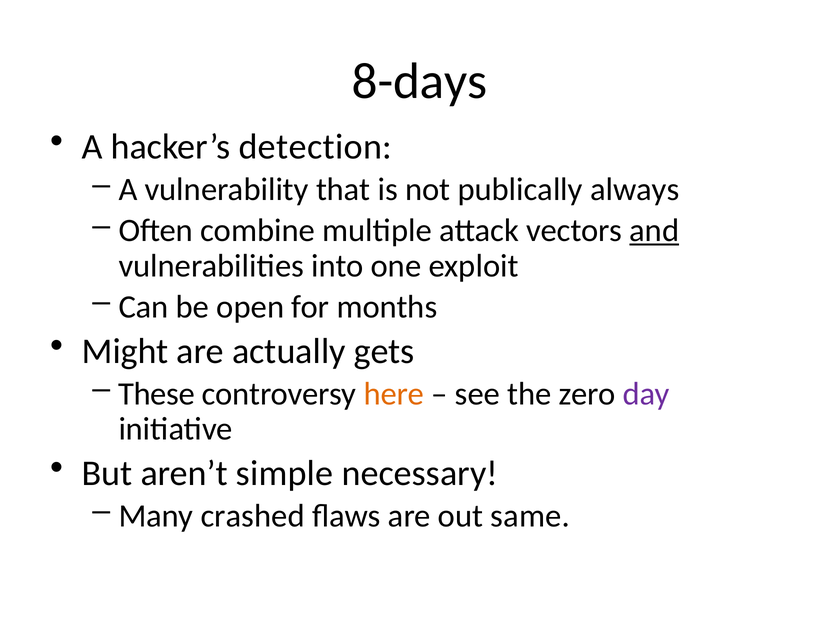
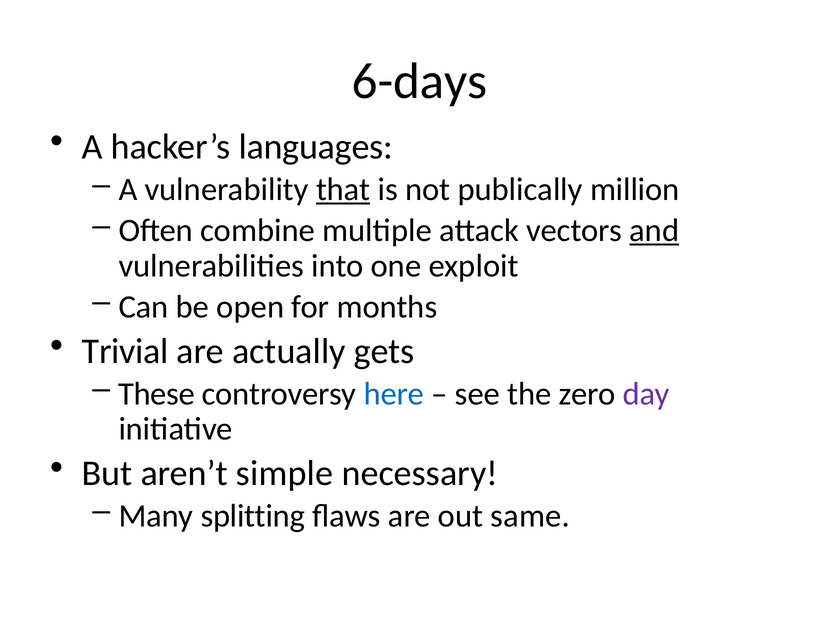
8-days: 8-days -> 6-days (420, 81)
detection: detection -> languages (316, 147)
that underline: none -> present (343, 190)
always: always -> million (635, 190)
Might: Might -> Trivial (125, 351)
here colour: orange -> blue (394, 394)
crashed: crashed -> splitting (253, 516)
